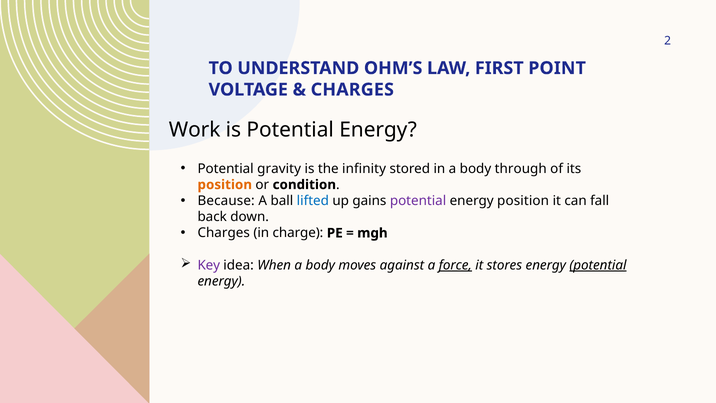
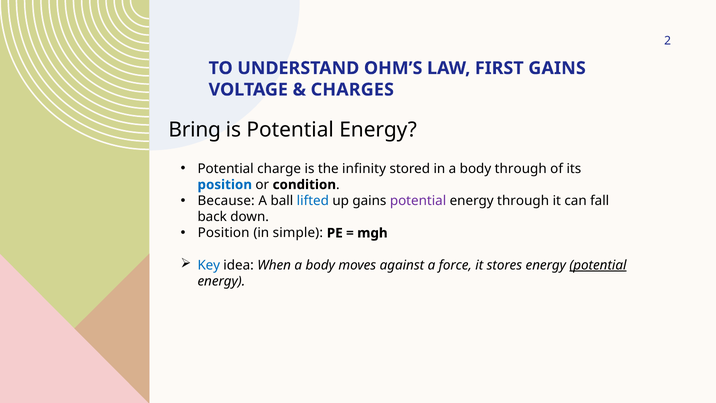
FIRST POINT: POINT -> GAINS (557, 68)
Work: Work -> Bring (195, 130)
gravity: gravity -> charge (279, 168)
position colour: orange -> blue (225, 185)
energy position: position -> through (523, 201)
Charges: Charges -> Position (224, 233)
charge: charge -> simple (298, 233)
Key colour: purple -> blue (209, 265)
force underline: present -> none (455, 265)
